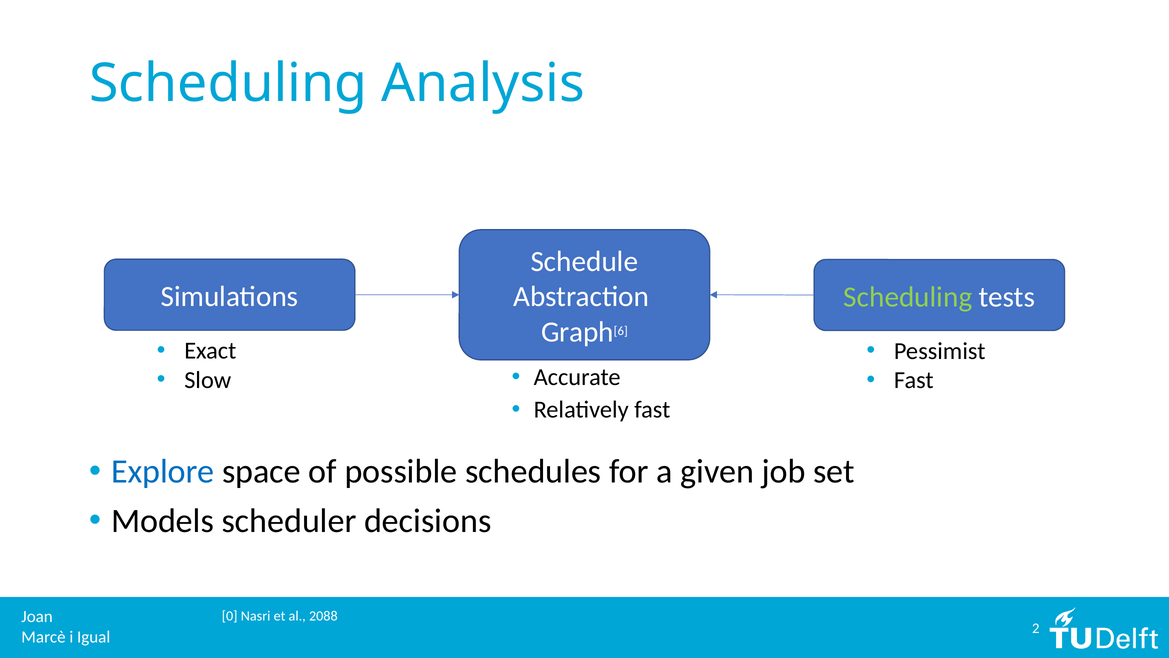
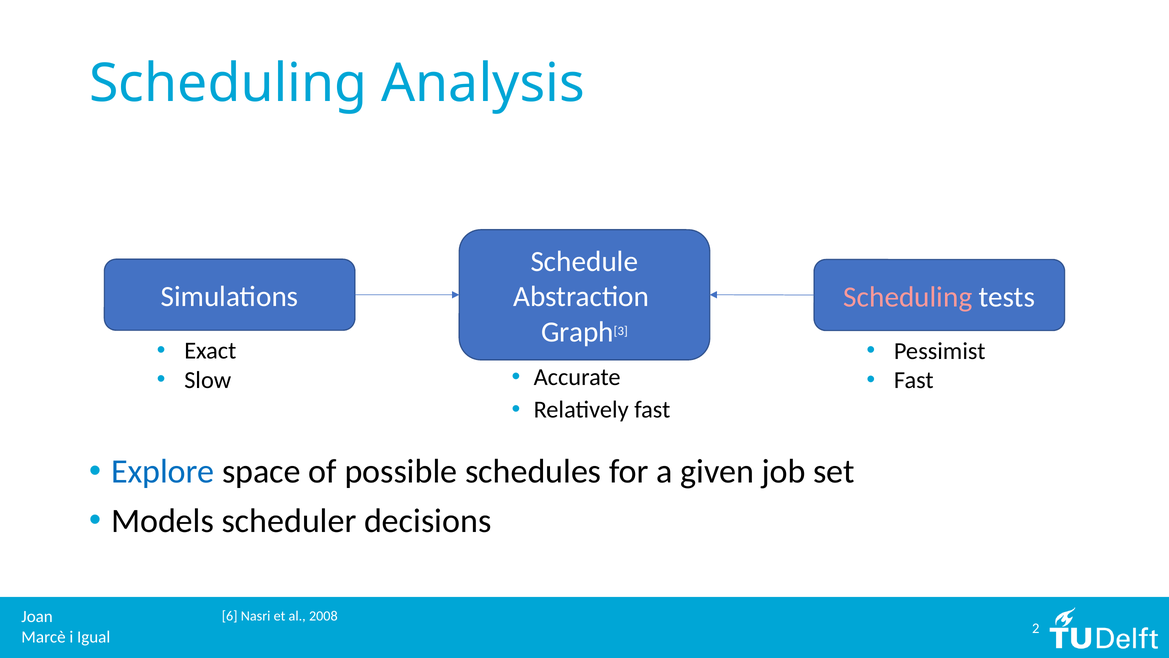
Scheduling colour: light green -> pink (908, 297)
6: 6 -> 3 (621, 331)
0: 0 -> 6 (230, 616)
2088: 2088 -> 2008 (323, 616)
